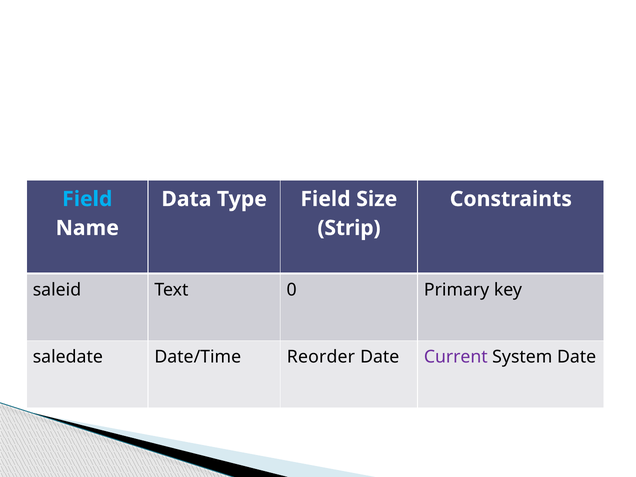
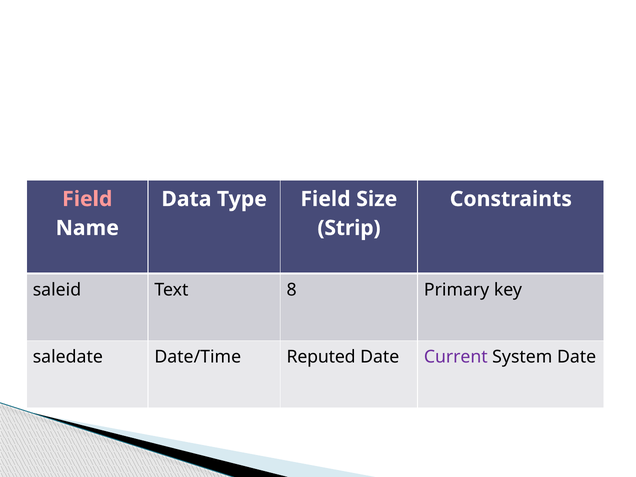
Field colour: light blue -> pink (87, 199)
0: 0 -> 8 (292, 290)
Reorder: Reorder -> Reputed (321, 357)
